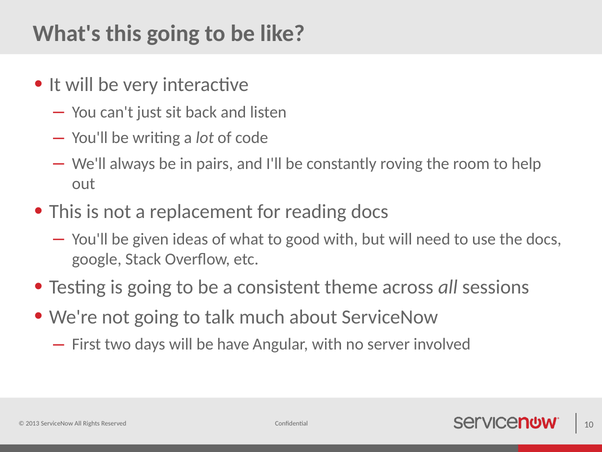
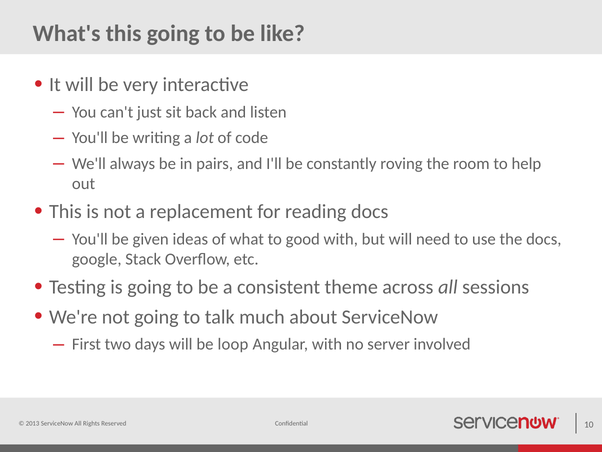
have: have -> loop (233, 344)
